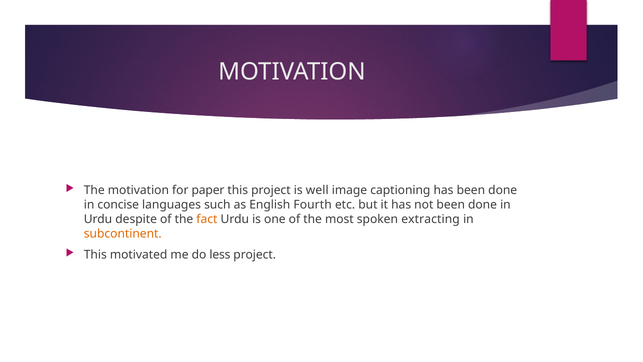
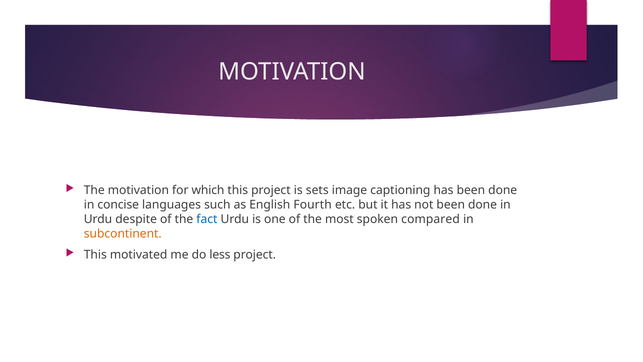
paper: paper -> which (208, 190)
well: well -> sets (317, 190)
fact colour: orange -> blue (207, 219)
extracting: extracting -> compared (431, 219)
